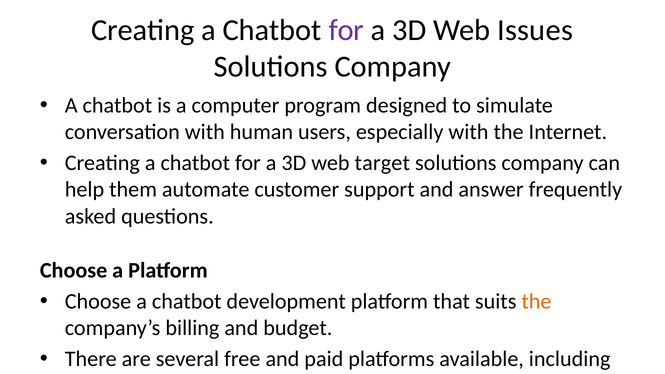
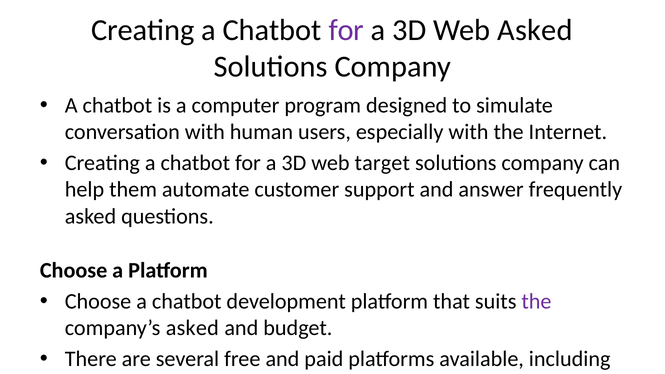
Web Issues: Issues -> Asked (535, 30)
the colour: orange -> purple (536, 302)
company’s billing: billing -> asked (192, 328)
